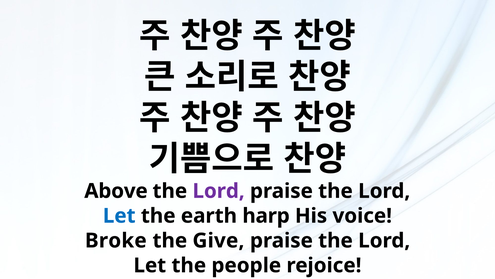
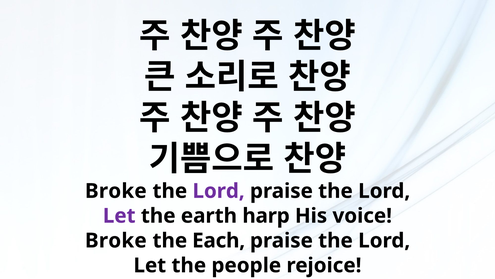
Above: Above -> Broke (116, 191)
Let colour: blue -> purple (119, 215)
Give: Give -> Each (219, 240)
